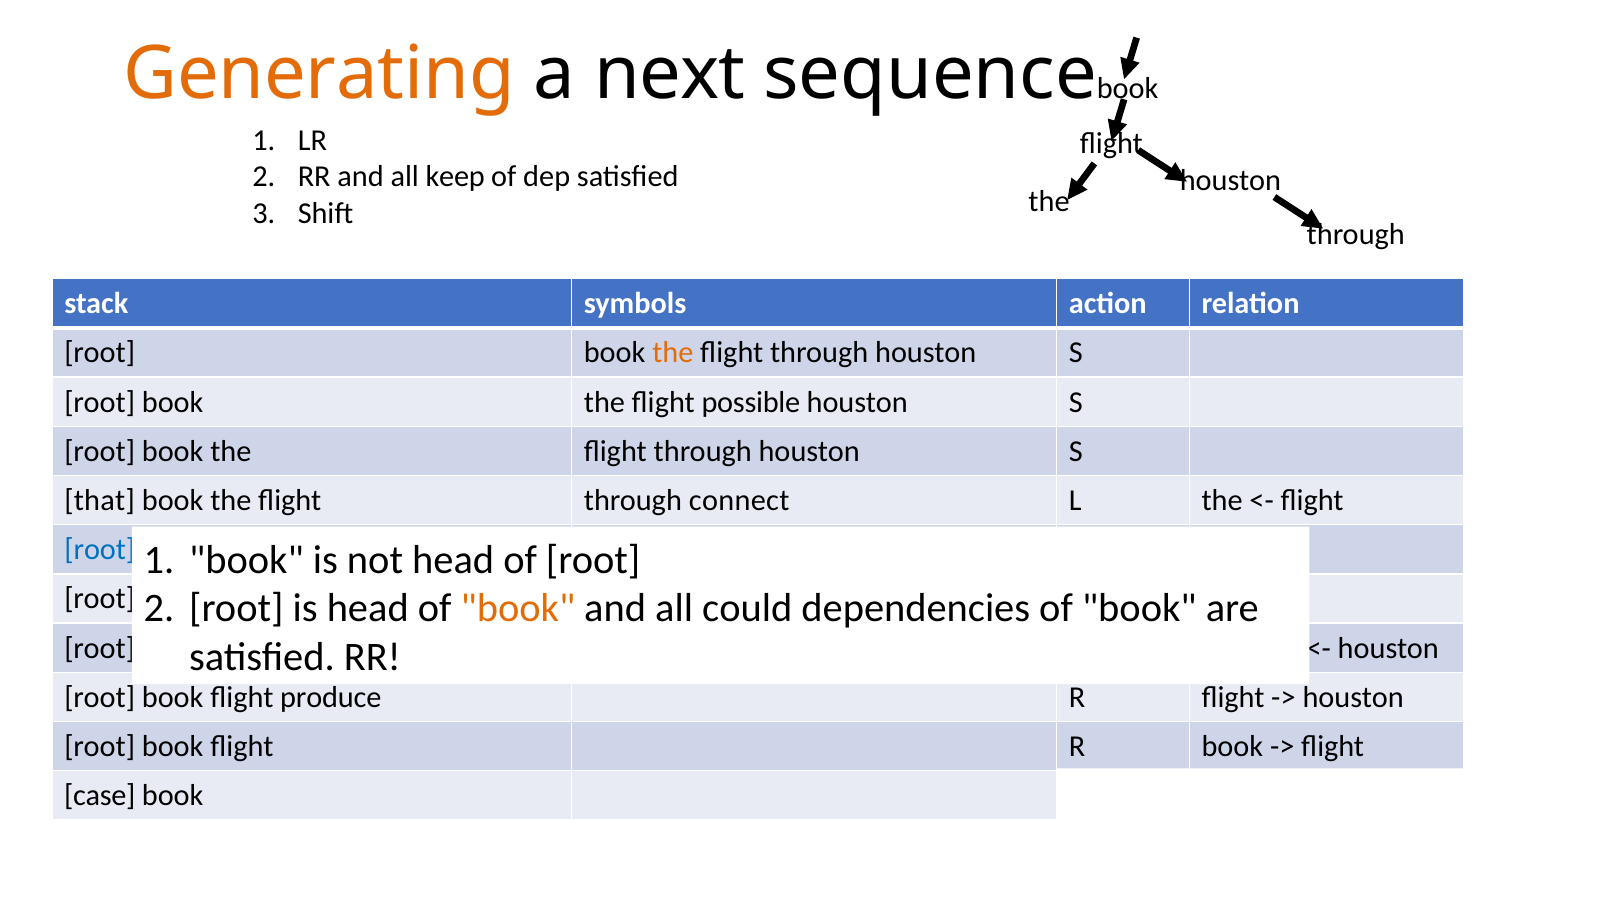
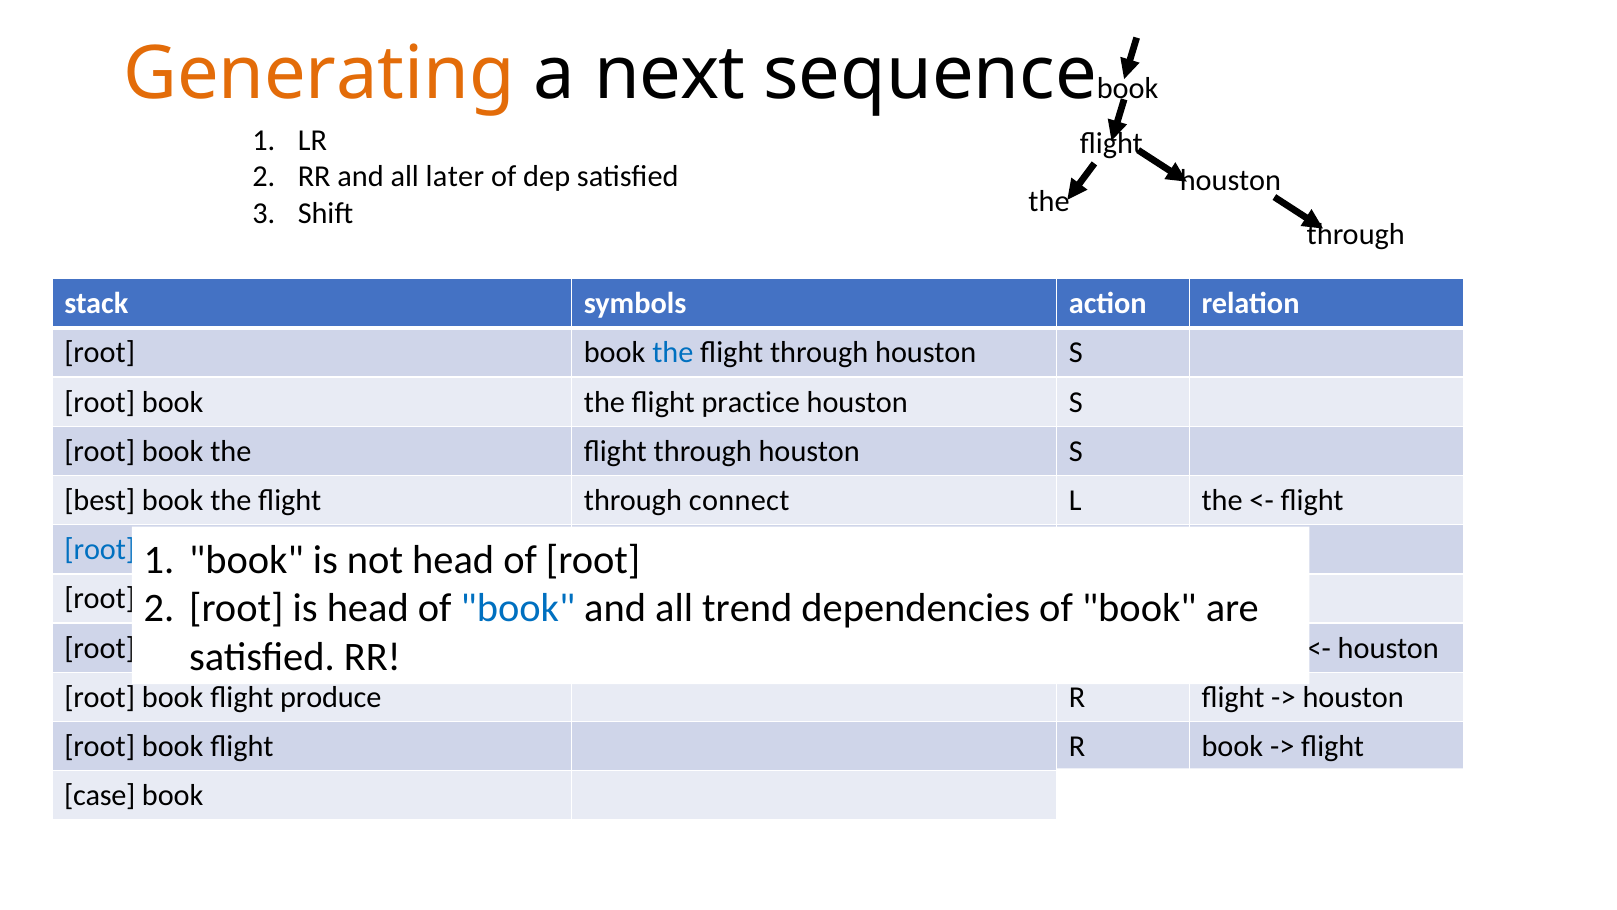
keep: keep -> later (455, 177)
the colour: orange -> blue (673, 353)
possible: possible -> practice (751, 402)
that: that -> best (100, 500)
book colour: orange -> blue (518, 608)
could: could -> trend (747, 608)
